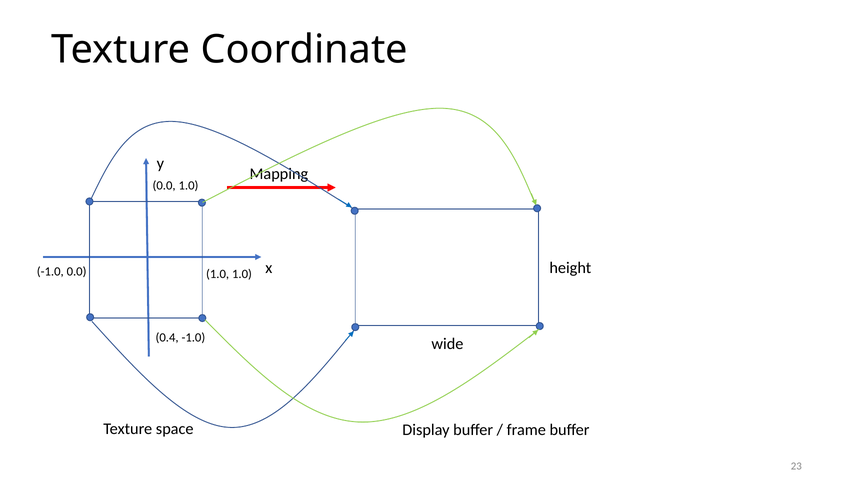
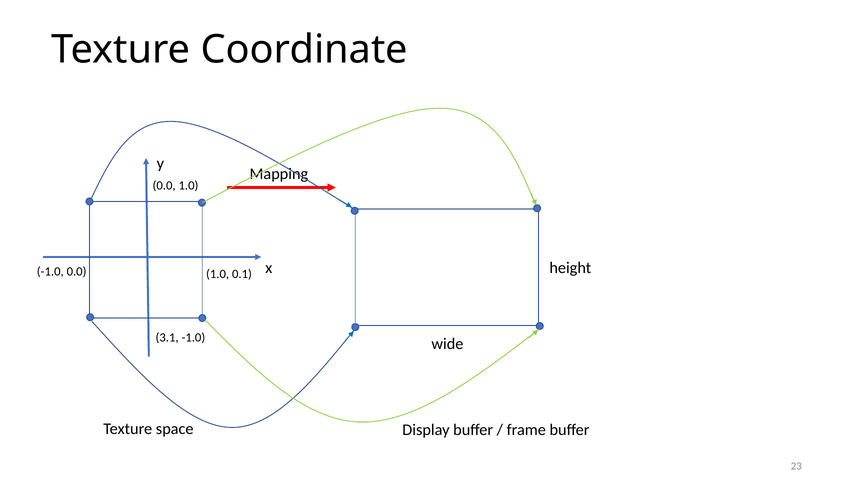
1.0 1.0: 1.0 -> 0.1 (242, 274)
0.4: 0.4 -> 3.1 (167, 338)
